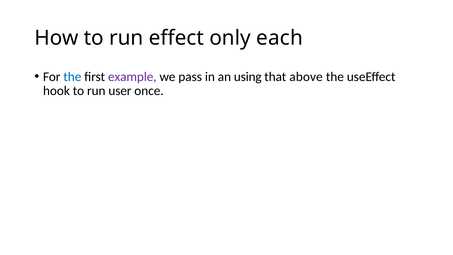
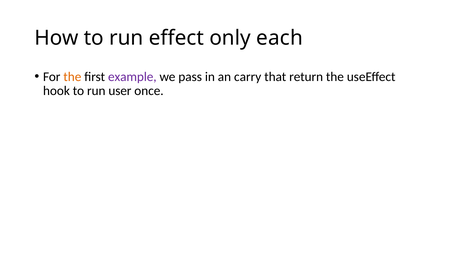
the colour: blue -> orange (72, 77)
using: using -> carry (248, 77)
above: above -> return (306, 77)
